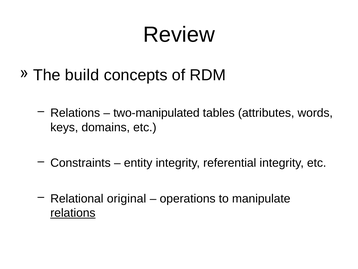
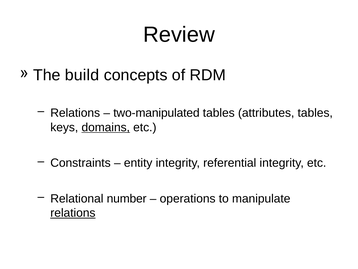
attributes words: words -> tables (315, 113)
domains underline: none -> present (106, 127)
original: original -> number (127, 198)
